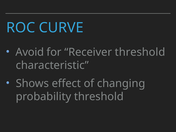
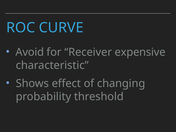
Receiver threshold: threshold -> expensive (140, 52)
